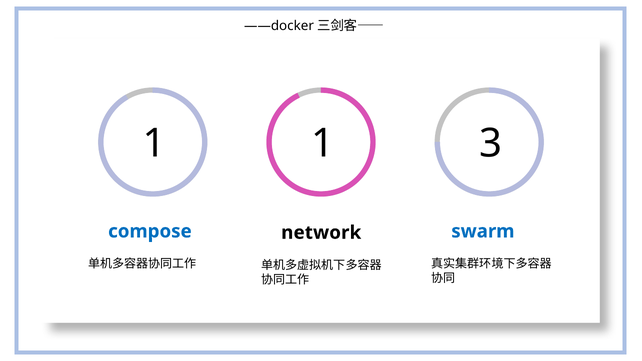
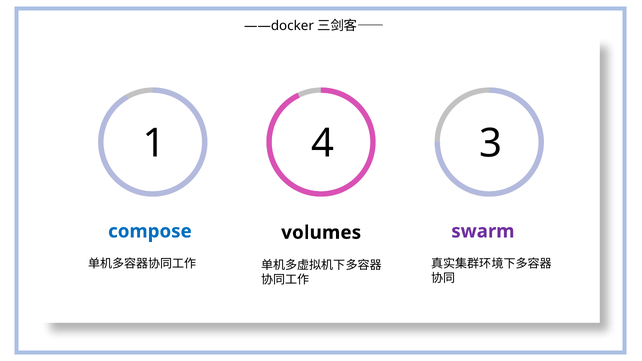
1 1: 1 -> 4 (323, 143)
swarm colour: blue -> purple (483, 231)
network: network -> volumes (321, 233)
